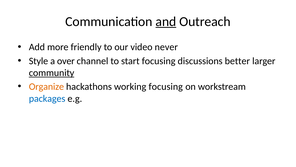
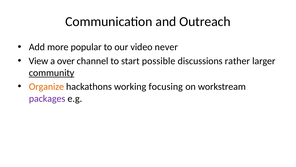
and underline: present -> none (166, 21)
friendly: friendly -> popular (86, 47)
Style: Style -> View (38, 61)
start focusing: focusing -> possible (159, 61)
better: better -> rather (237, 61)
packages colour: blue -> purple (47, 98)
